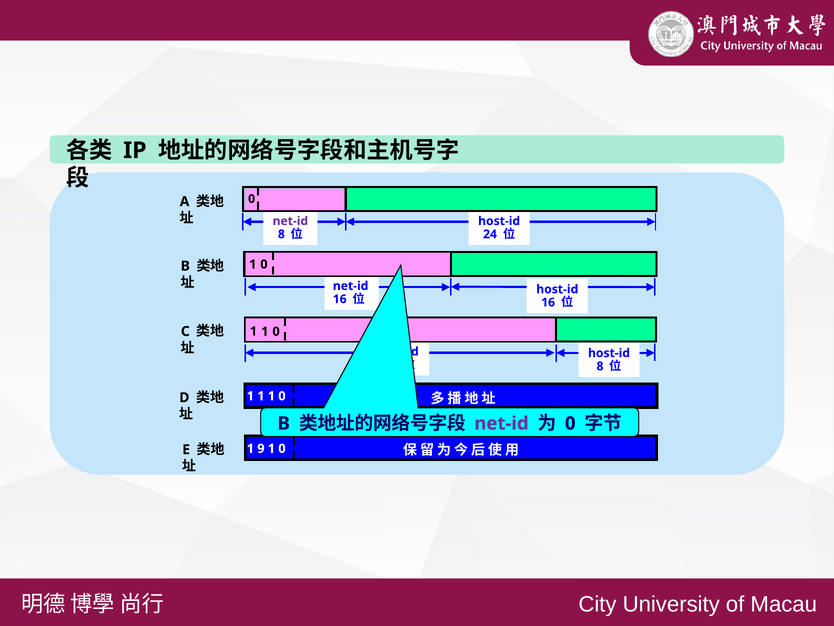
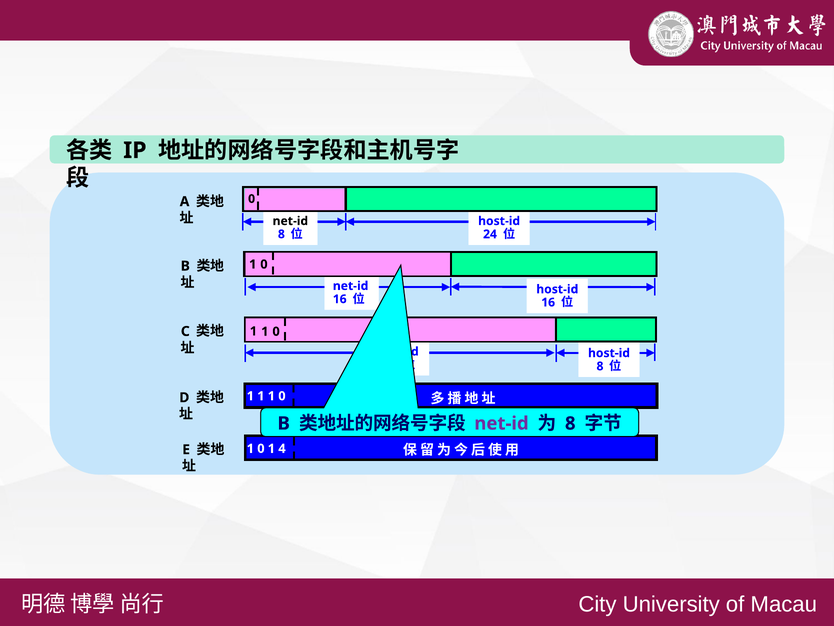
net-id colour: purple -> black (290, 221)
0: 0 -> 8 (570, 423)
9: 9 -> 0 (261, 448)
0: 0 -> 4 (282, 448)
